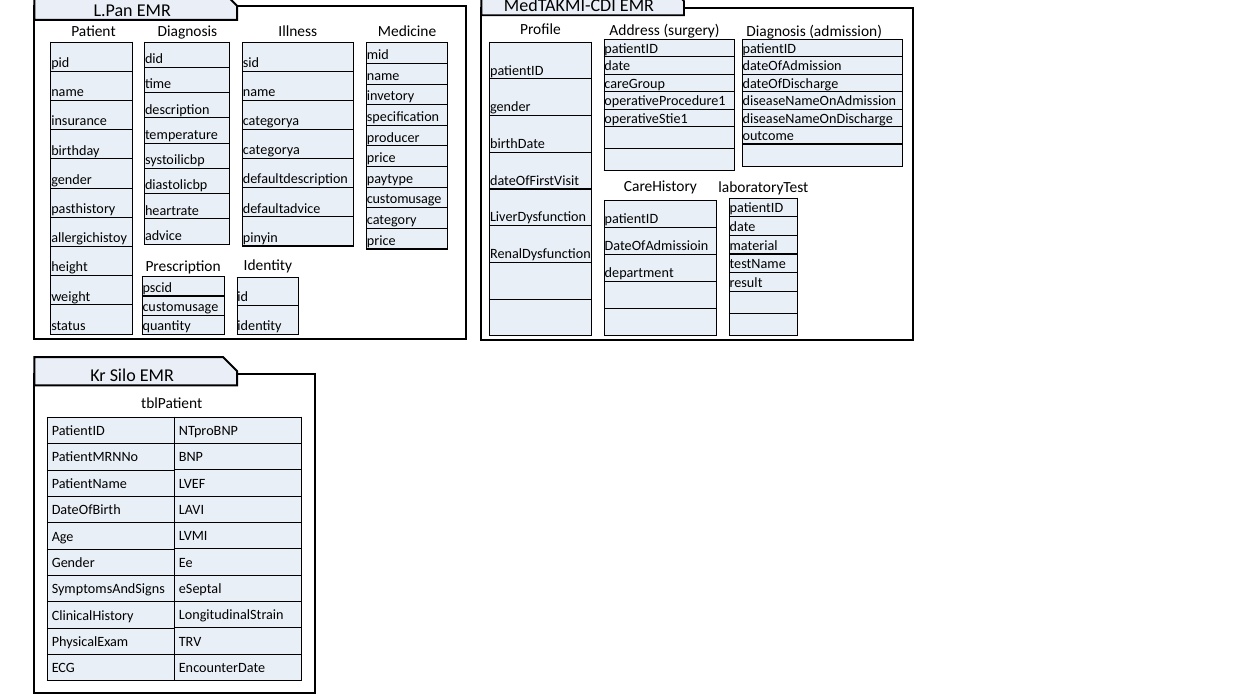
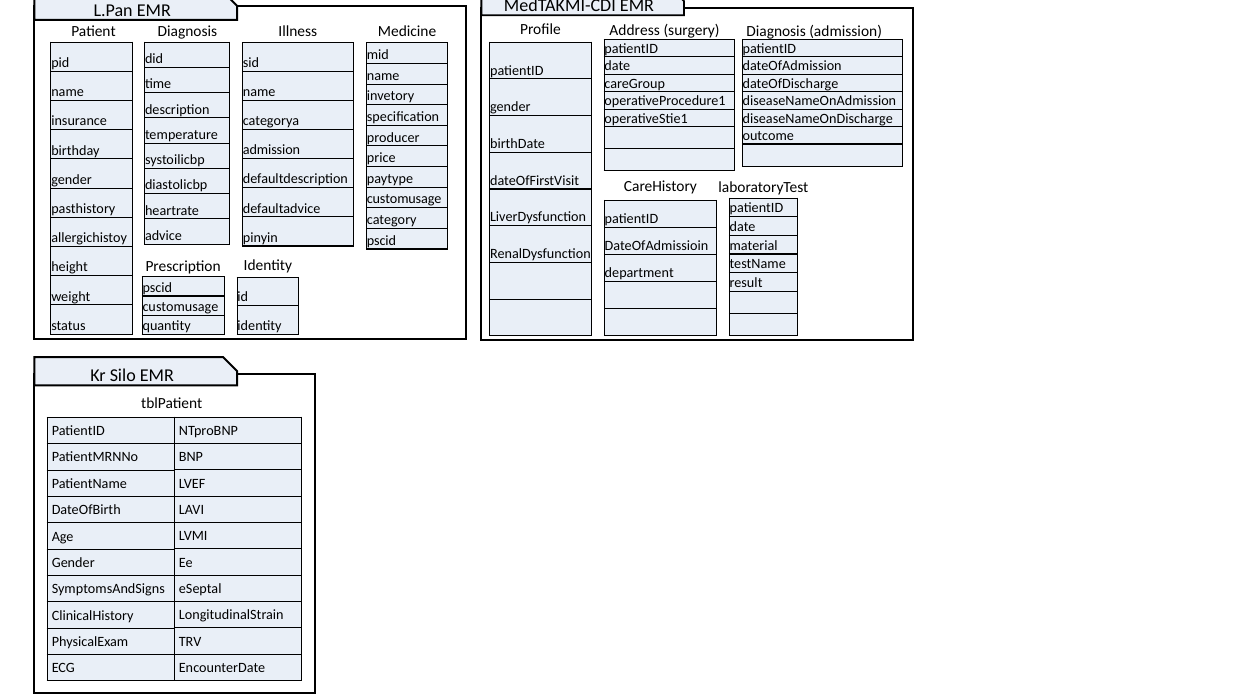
categorya: categorya -> admission (272, 150)
price: price -> pscid (381, 240)
